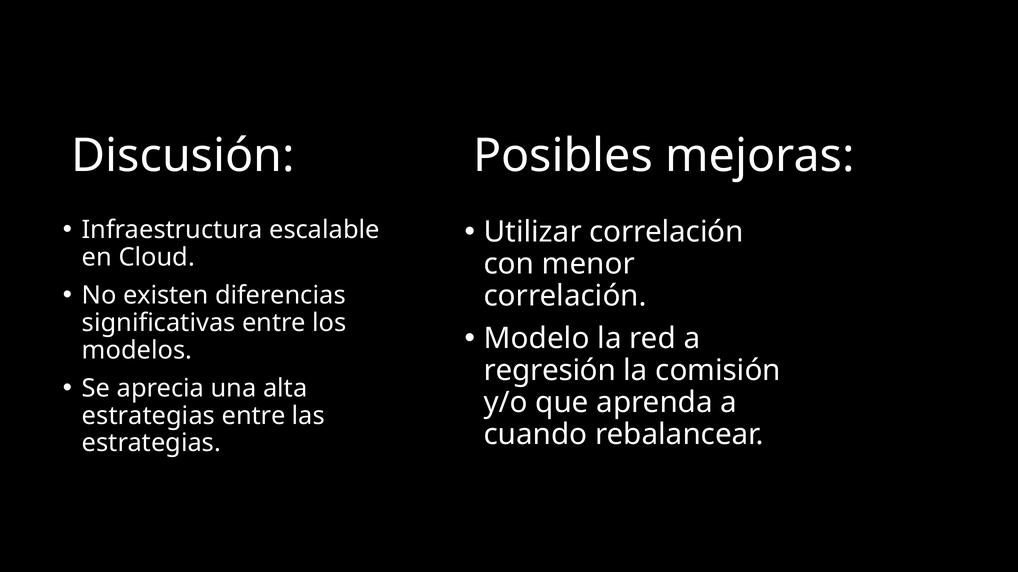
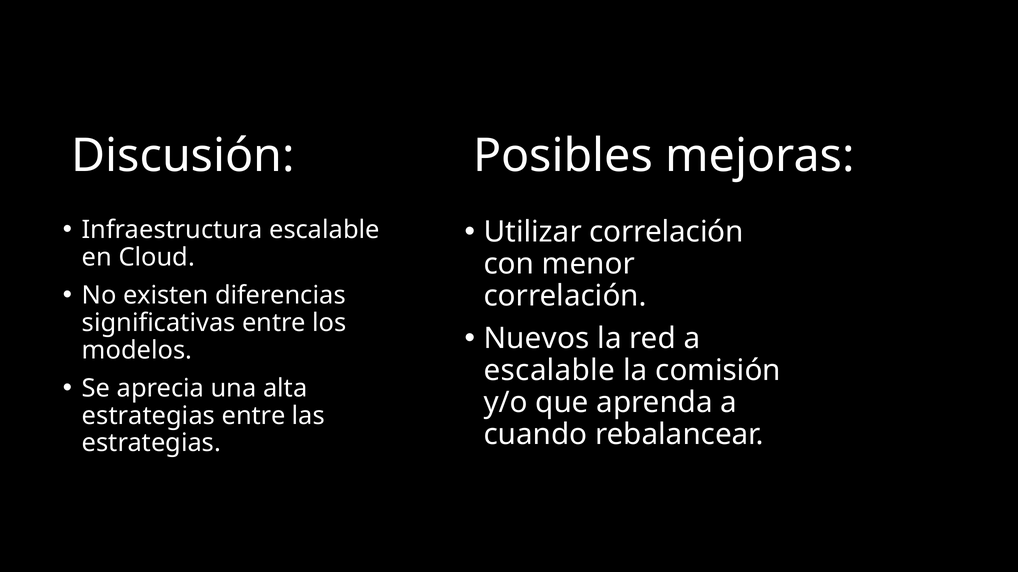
Modelo: Modelo -> Nuevos (537, 339)
regresión: regresión -> escalable (550, 371)
